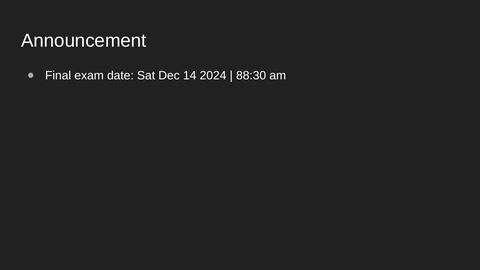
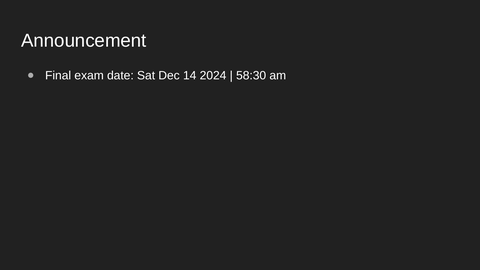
88:30: 88:30 -> 58:30 (251, 75)
